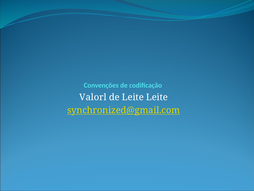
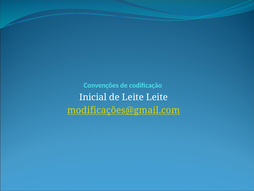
Valorl: Valorl -> Inicial (93, 97)
synchronized@gmail.com: synchronized@gmail.com -> modificações@gmail.com (124, 110)
